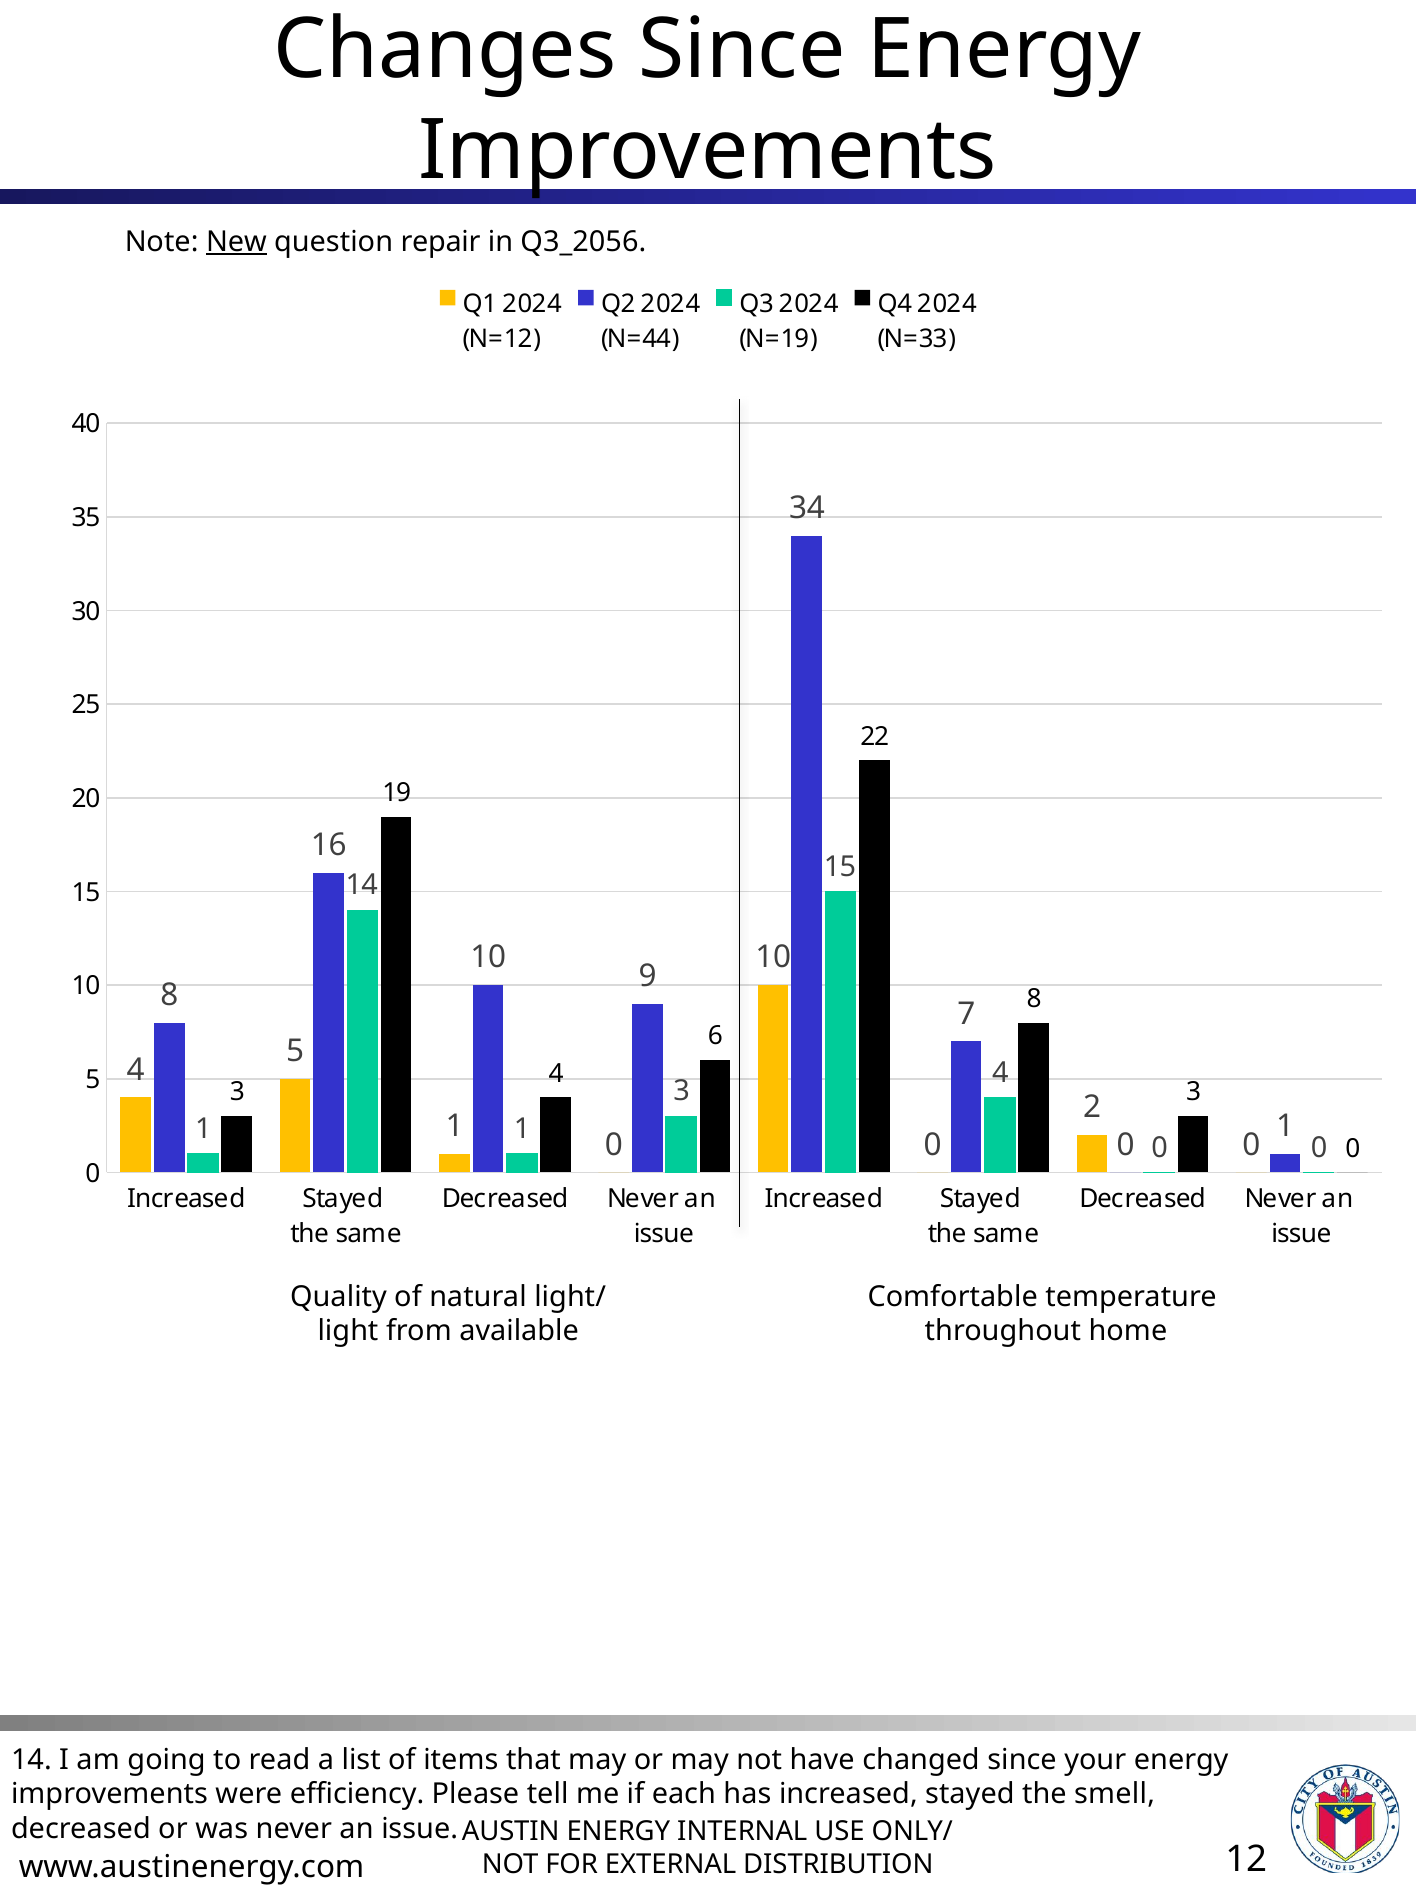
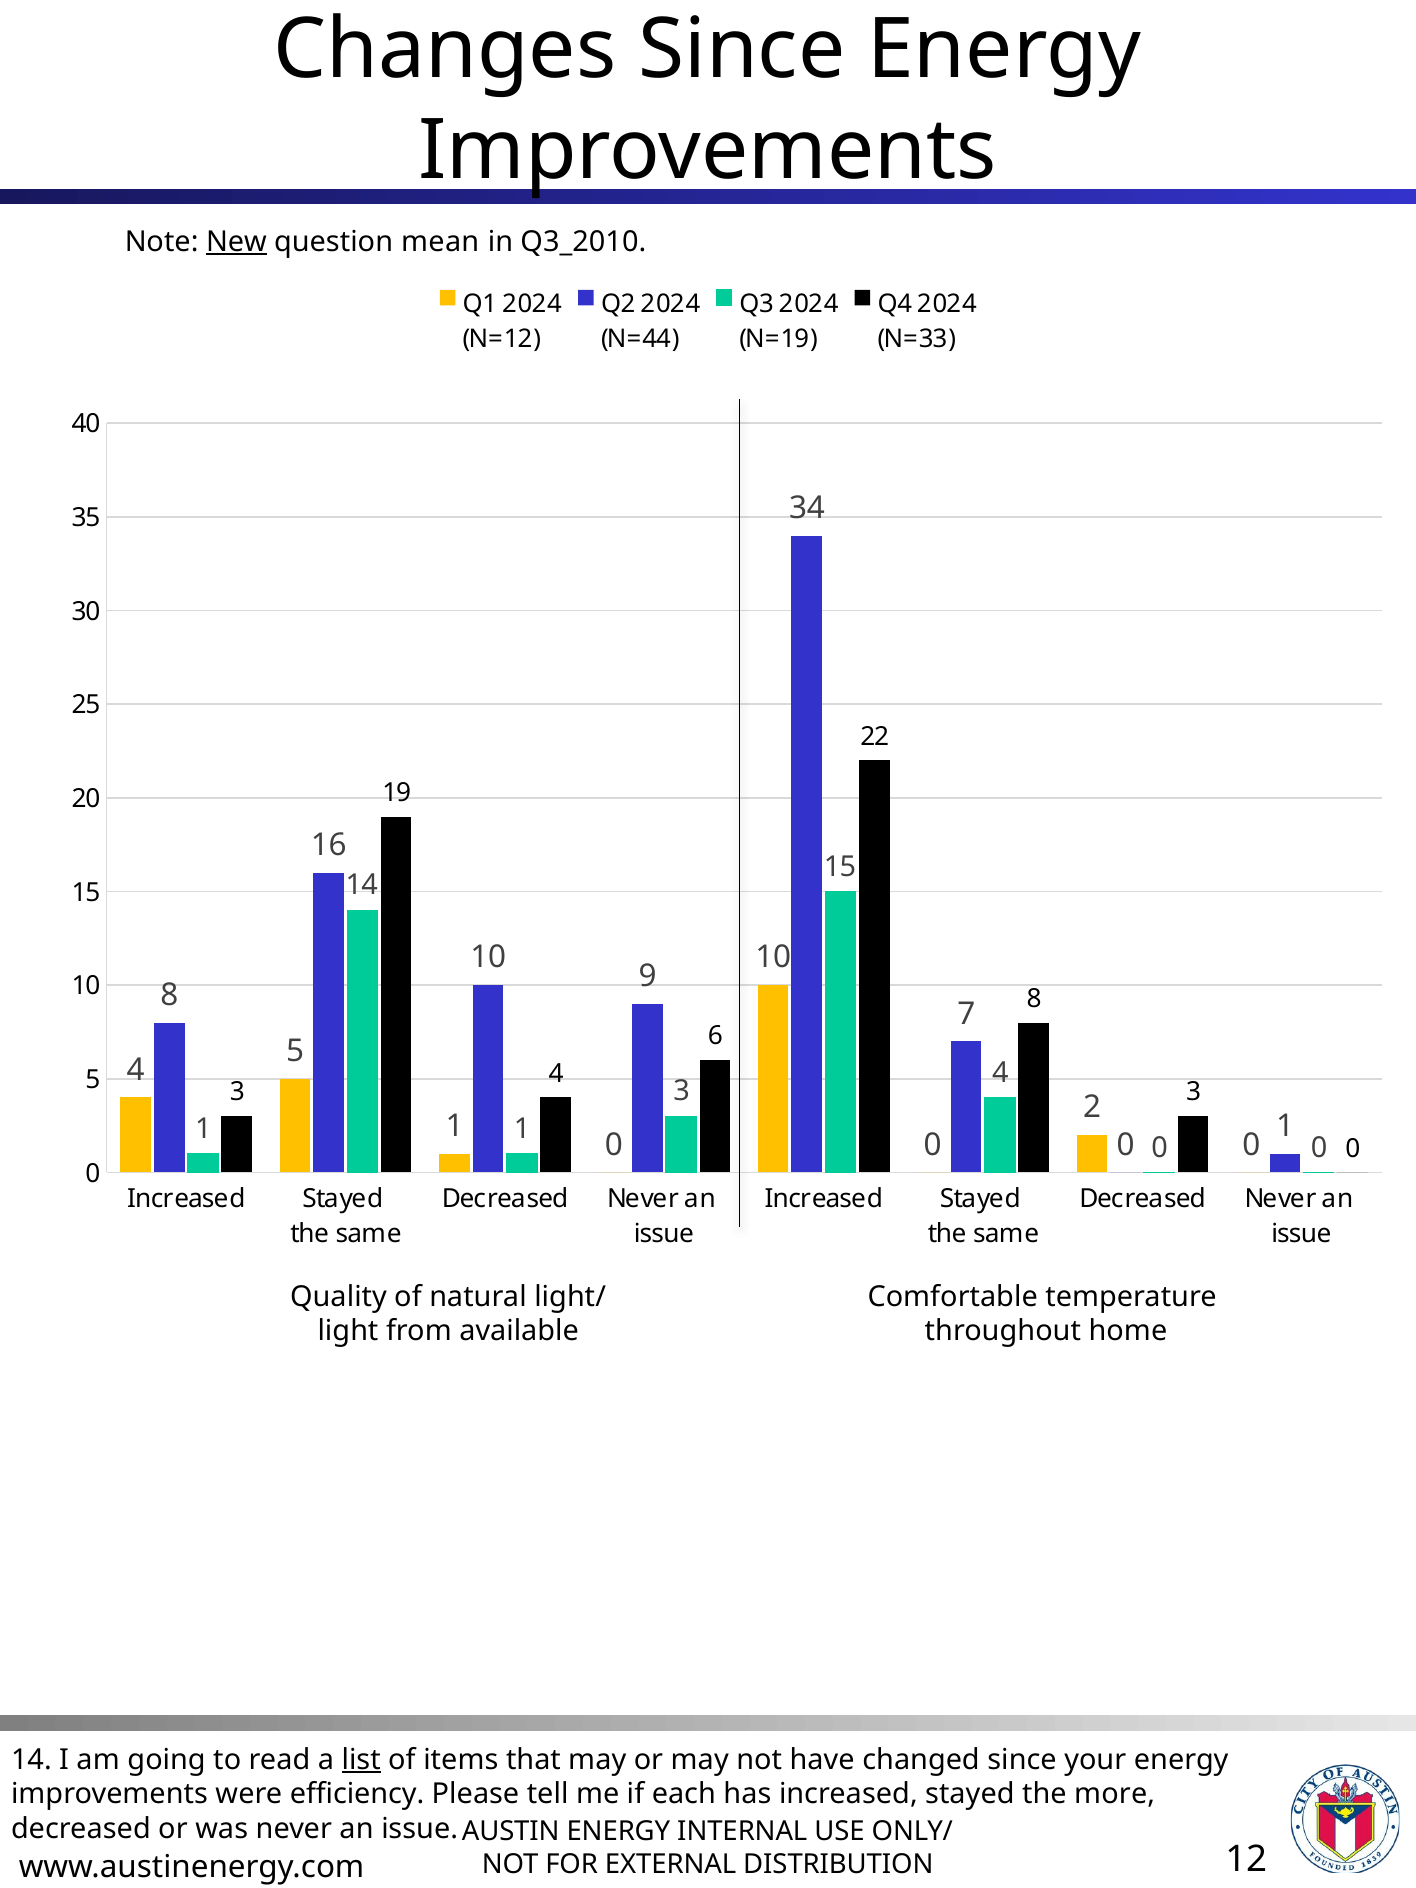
repair: repair -> mean (440, 242)
Q3_2056: Q3_2056 -> Q3_2010 (583, 242)
list underline: none -> present (361, 1760)
smell: smell -> more (1115, 1794)
